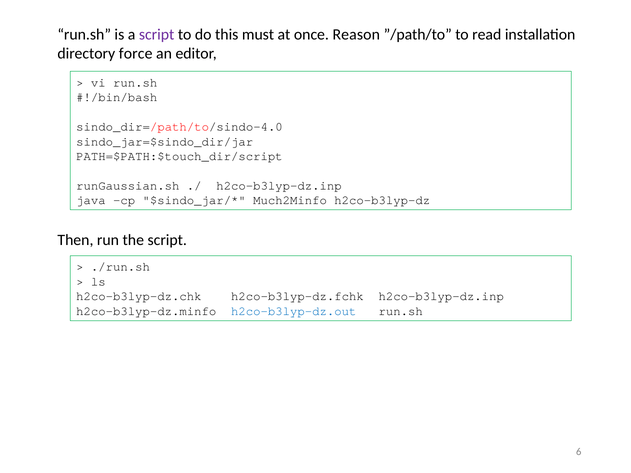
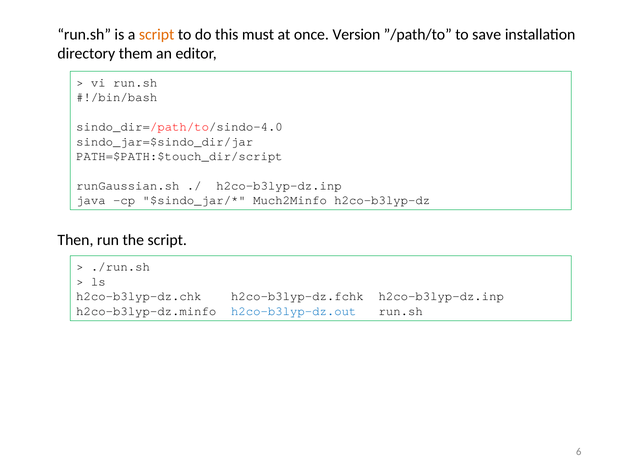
script colour: purple -> orange (157, 35)
Reason: Reason -> Version (356, 35)
read: read -> save (487, 35)
force: force -> them (136, 54)
